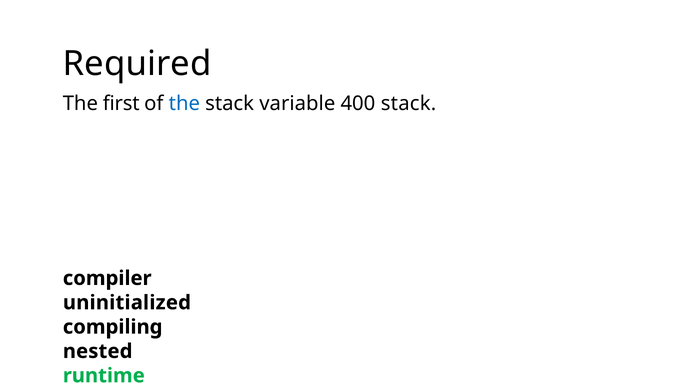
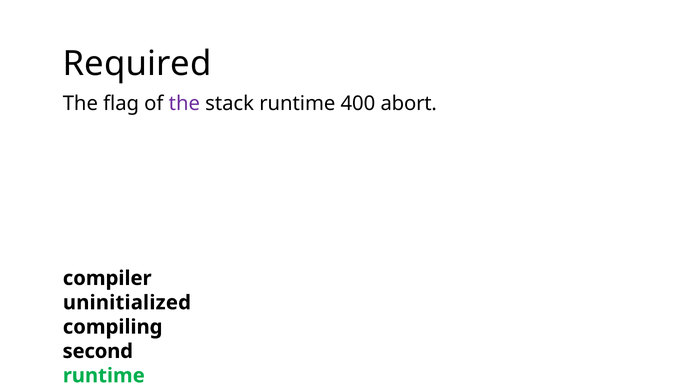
first: first -> flag (121, 103)
the colour: blue -> purple (184, 103)
stack variable: variable -> runtime (297, 103)
400 stack: stack -> abort (409, 103)
nested: nested -> second (98, 351)
